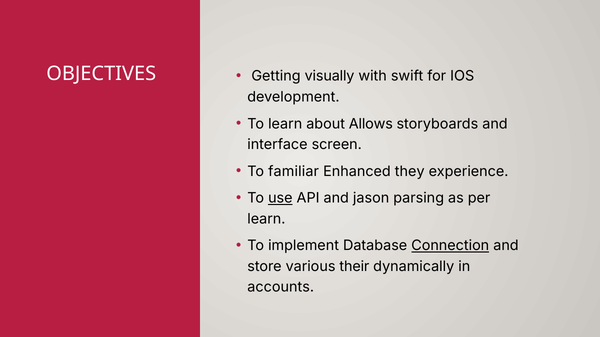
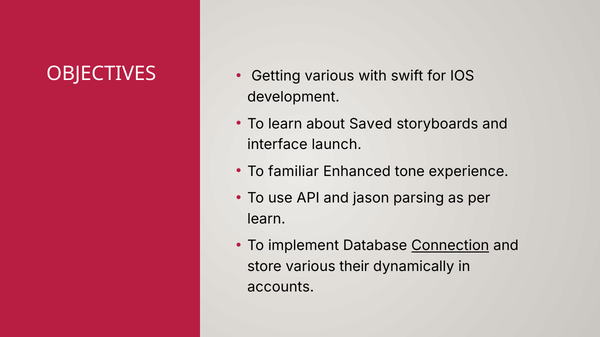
Getting visually: visually -> various (330, 76)
Allows: Allows -> Saved (371, 124)
screen: screen -> launch (337, 145)
they: they -> tone (410, 172)
use underline: present -> none (280, 198)
